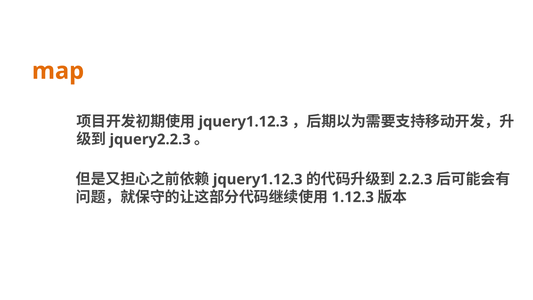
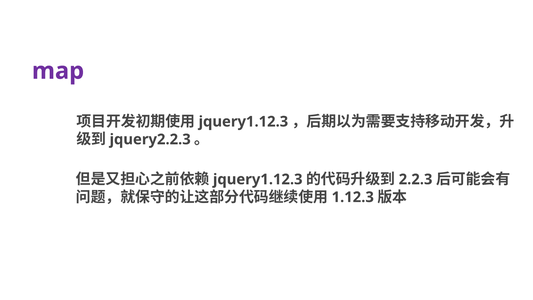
map colour: orange -> purple (58, 71)
